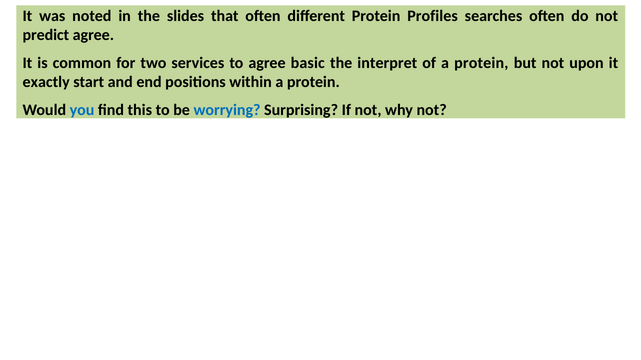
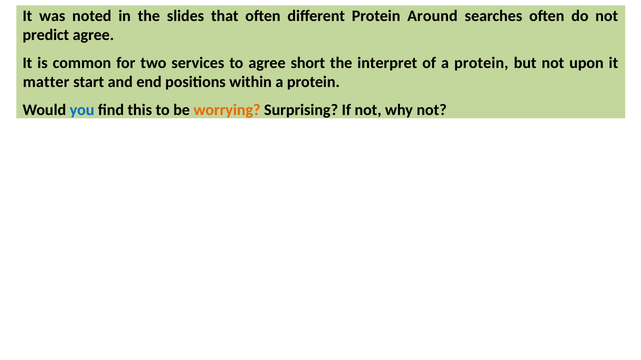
Profiles: Profiles -> Around (432, 16)
basic: basic -> short (308, 63)
exactly: exactly -> matter (46, 82)
worrying colour: blue -> orange (227, 110)
